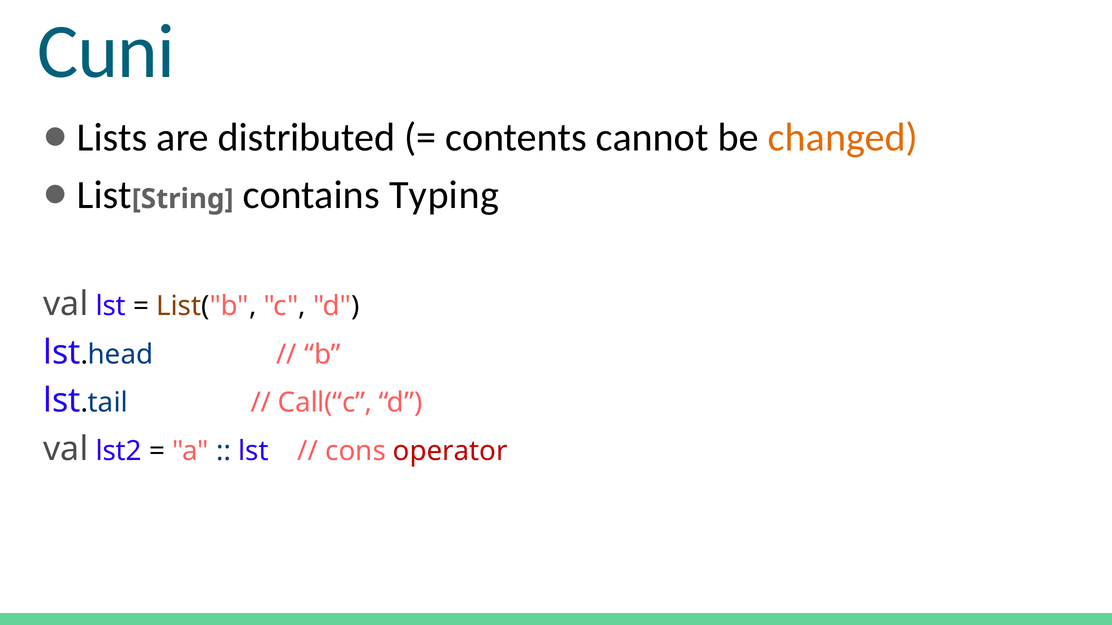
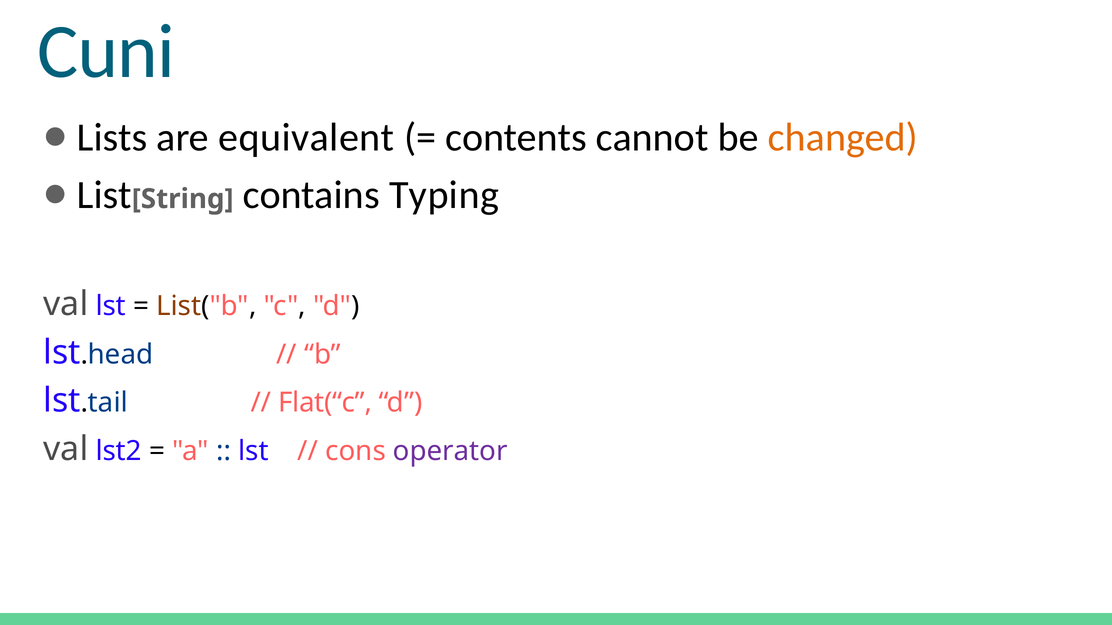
distributed: distributed -> equivalent (306, 138)
Call(“c: Call(“c -> Flat(“c (325, 403)
operator colour: red -> purple (450, 452)
